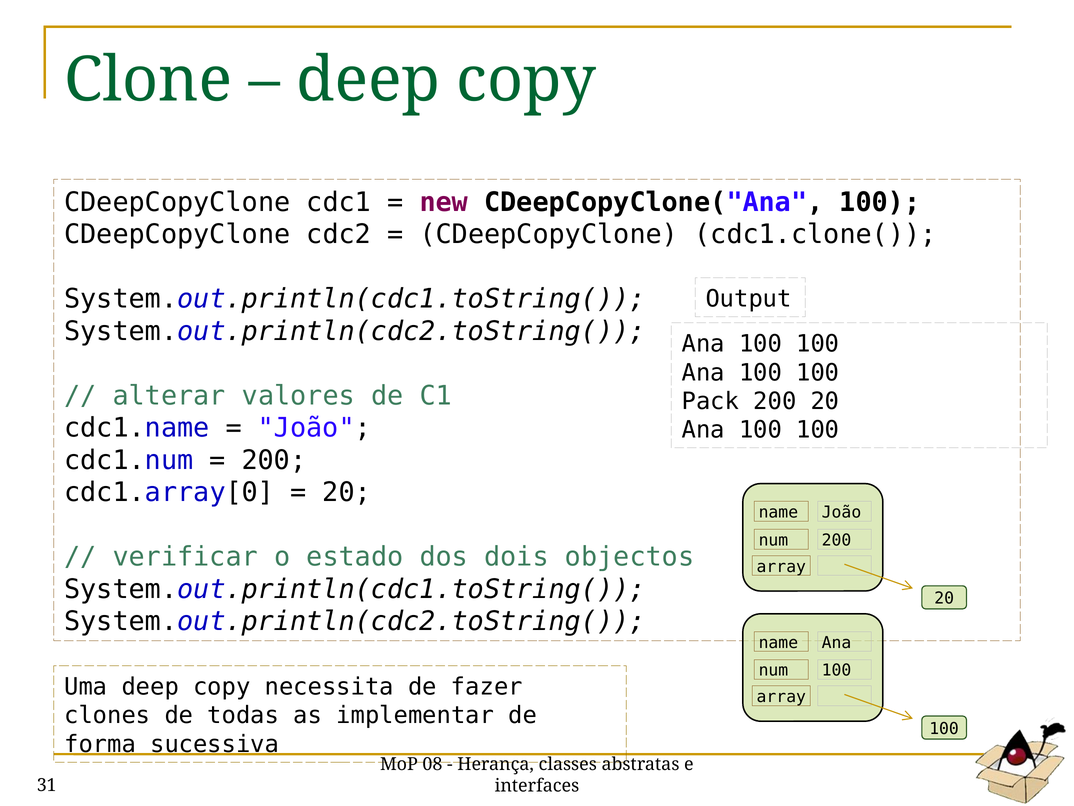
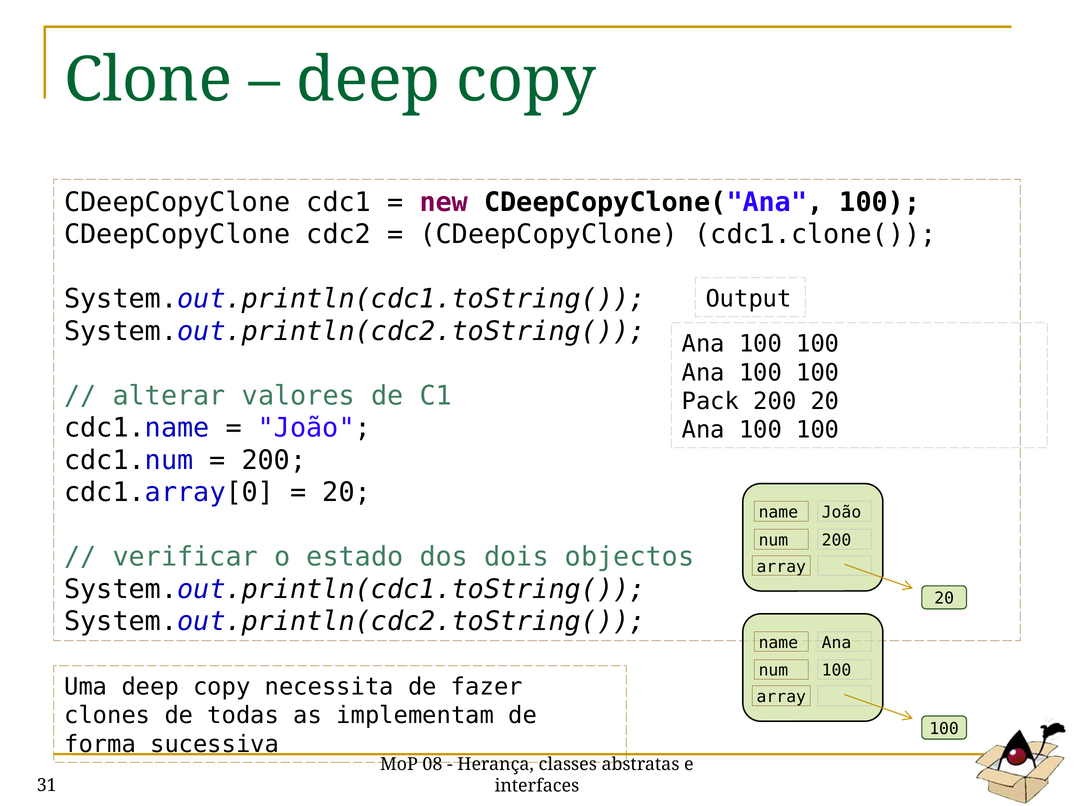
implementar: implementar -> implementam (415, 715)
